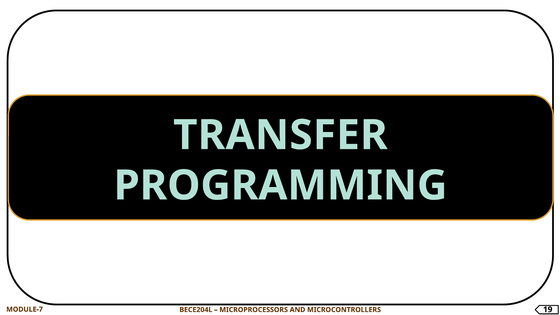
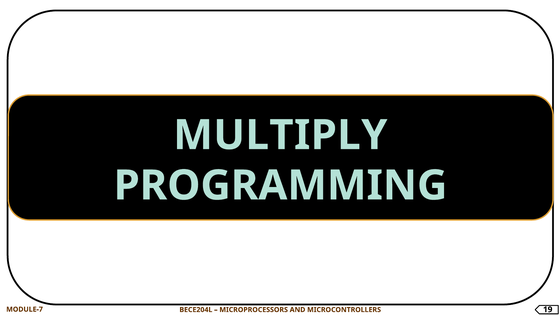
TRANSFER: TRANSFER -> MULTIPLY (280, 135)
